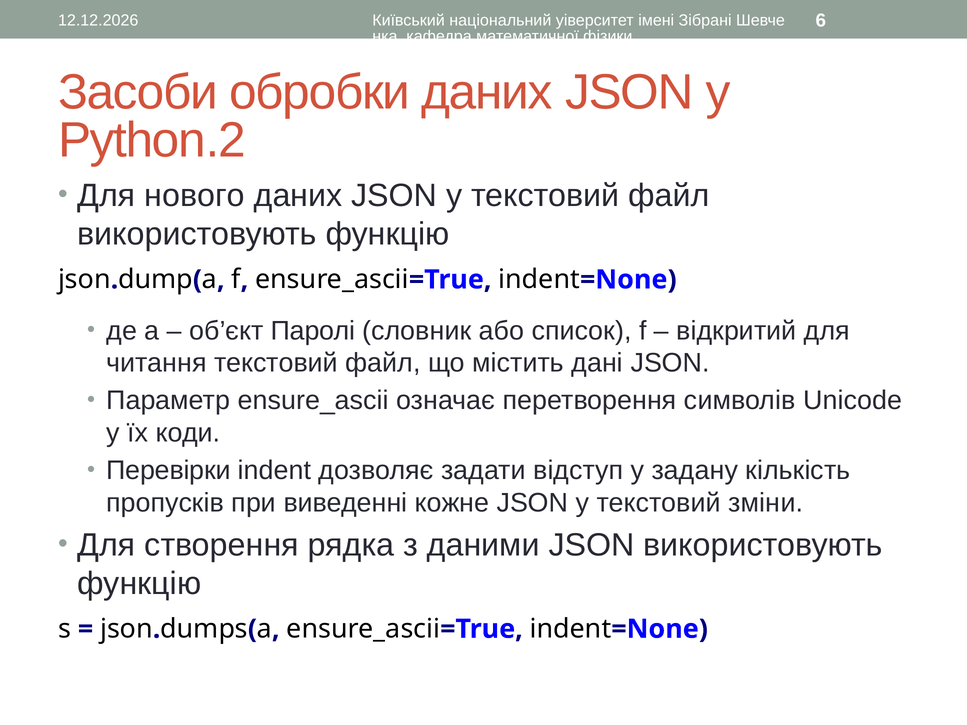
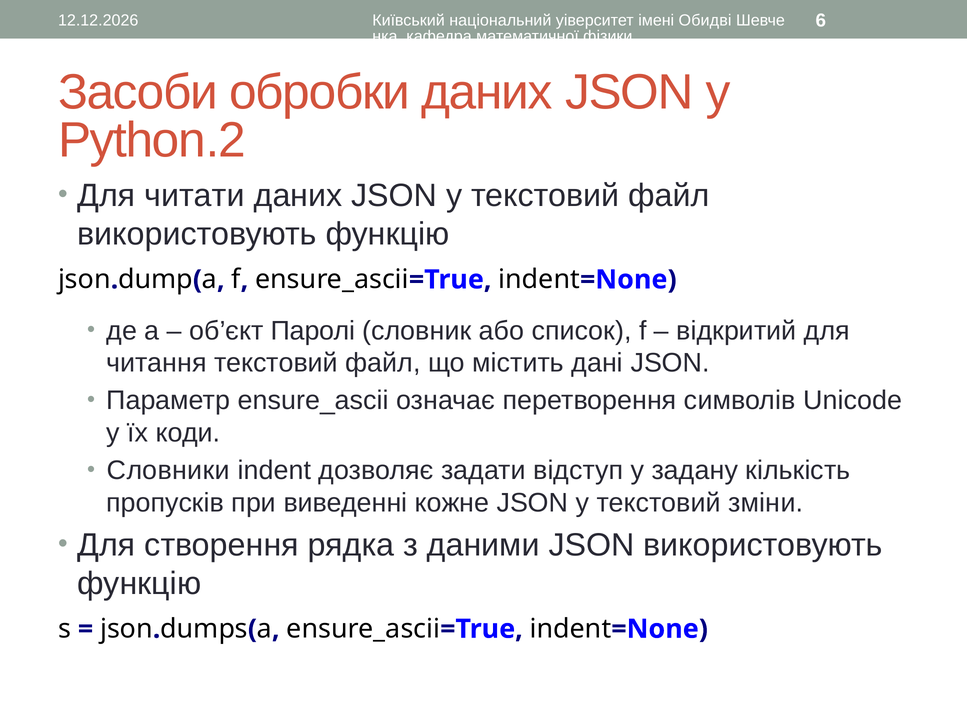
Зібрані: Зібрані -> Обидві (705, 20)
нового: нового -> читати (195, 196)
Перевірки: Перевірки -> Словники (168, 471)
